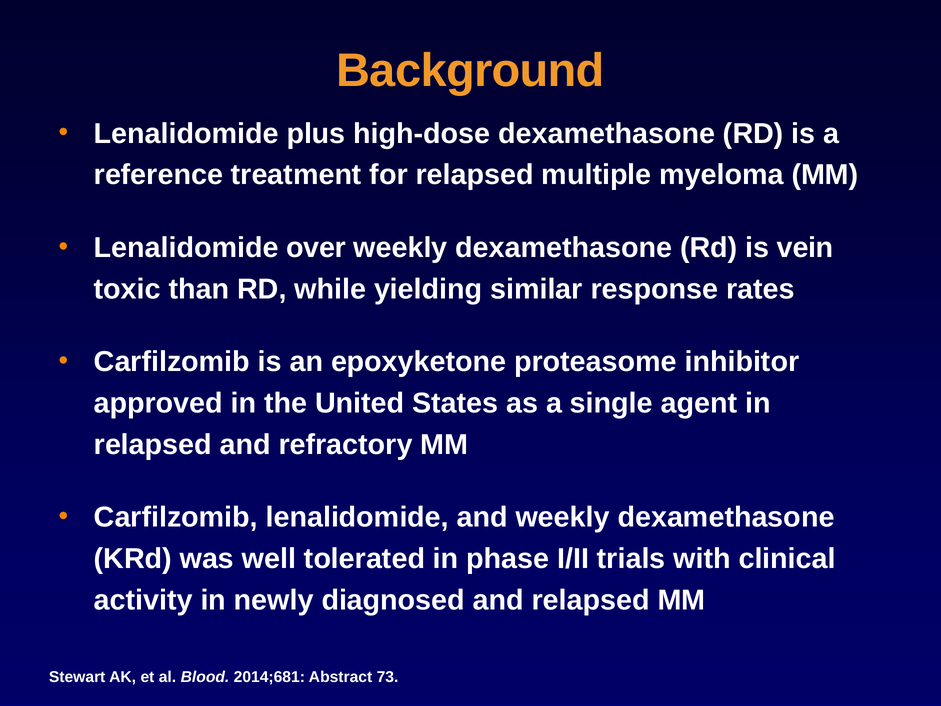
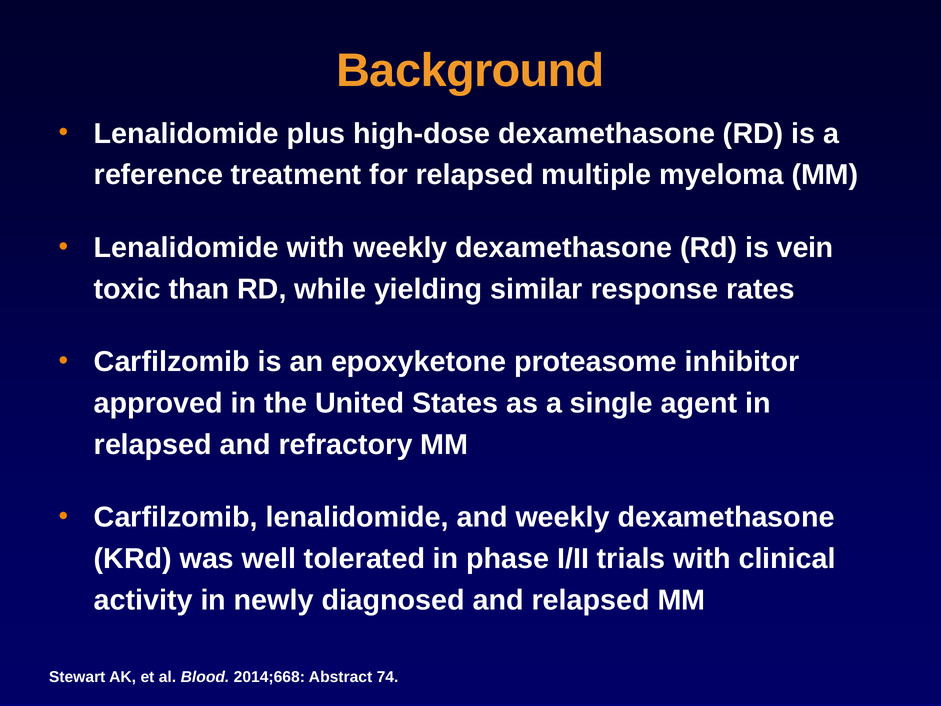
Lenalidomide over: over -> with (316, 248)
2014;681: 2014;681 -> 2014;668 (269, 677)
73: 73 -> 74 (388, 677)
